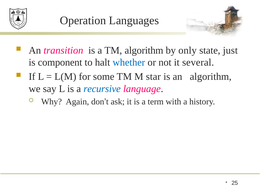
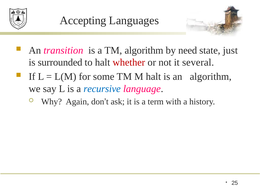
Operation: Operation -> Accepting (83, 20)
only: only -> need (188, 50)
component: component -> surrounded (60, 62)
whether colour: blue -> red (129, 62)
M star: star -> halt (153, 77)
